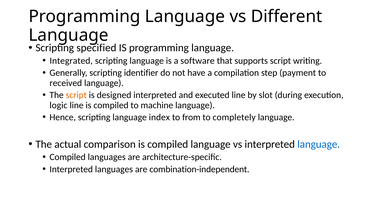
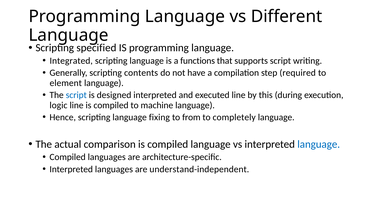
software: software -> functions (198, 61)
identifier: identifier -> contents (141, 73)
payment: payment -> required (298, 73)
received: received -> element (66, 83)
script colour: orange -> blue (76, 95)
slot: slot -> this (266, 95)
index: index -> fixing (159, 117)
combination-independent: combination-independent -> understand-independent (199, 169)
